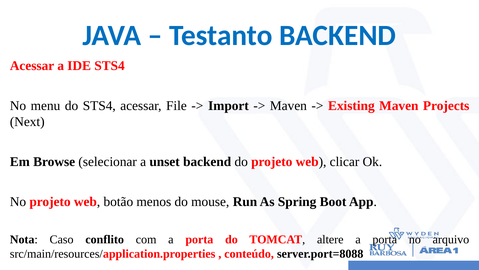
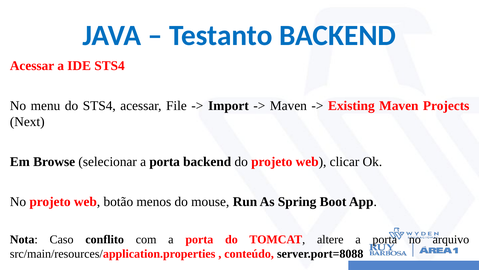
selecionar a unset: unset -> porta (165, 162)
